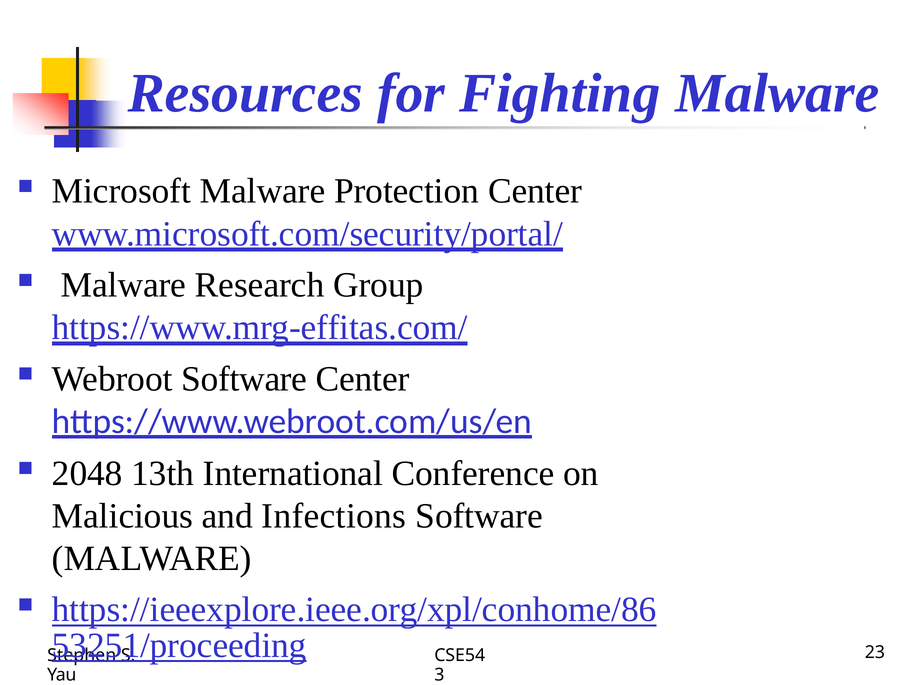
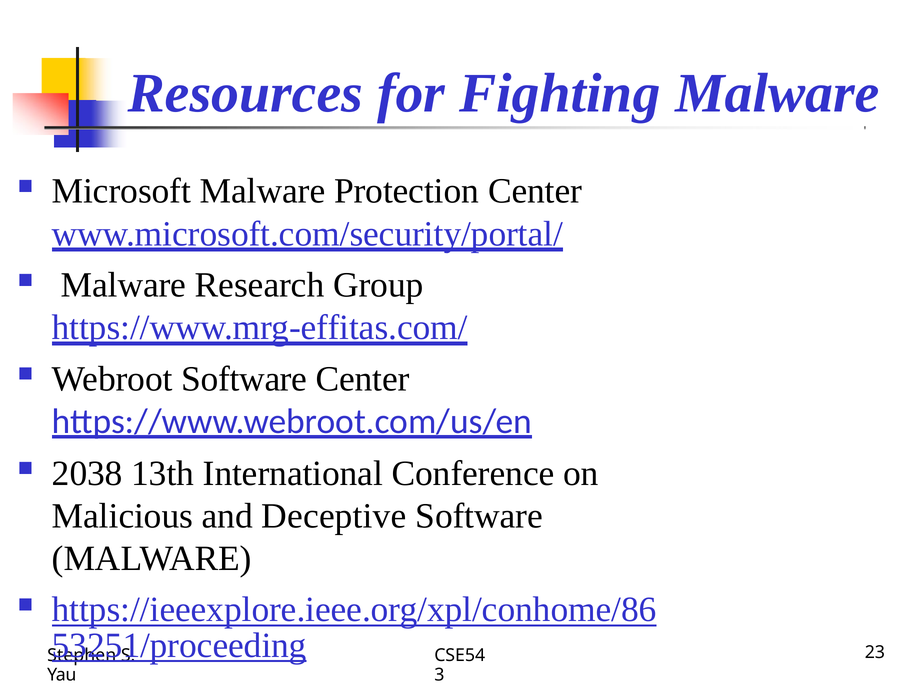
2048: 2048 -> 2038 (87, 473)
Infections: Infections -> Deceptive (334, 516)
